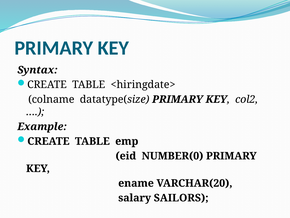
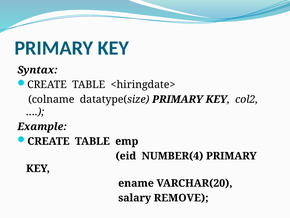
NUMBER(0: NUMBER(0 -> NUMBER(4 (172, 156)
SAILORS: SAILORS -> REMOVE (181, 197)
